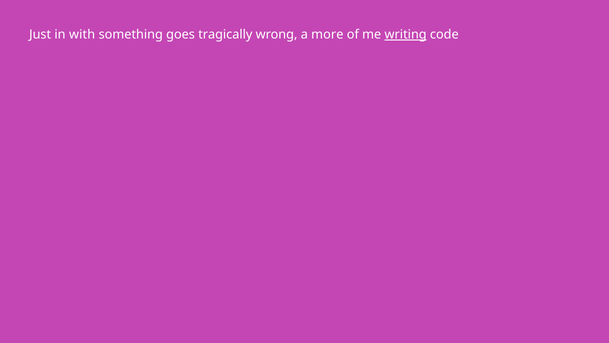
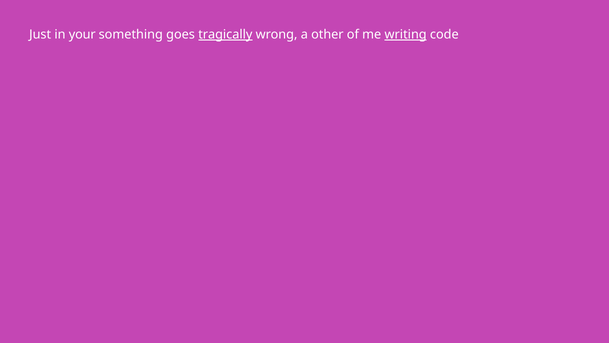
with: with -> your (82, 35)
tragically underline: none -> present (225, 35)
more: more -> other (327, 35)
